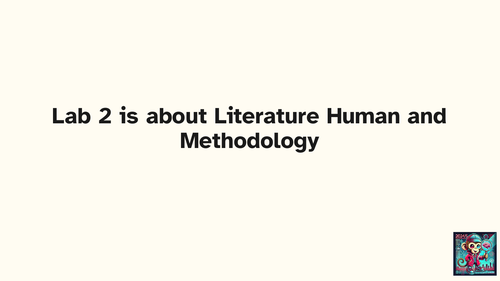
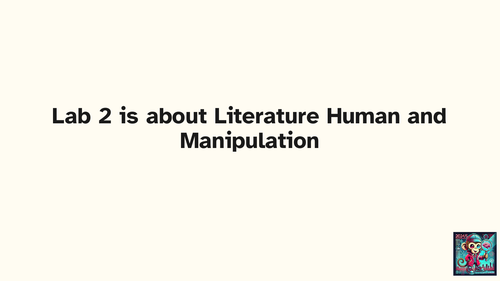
Methodology: Methodology -> Manipulation (250, 141)
